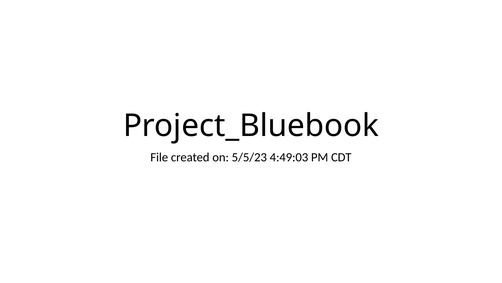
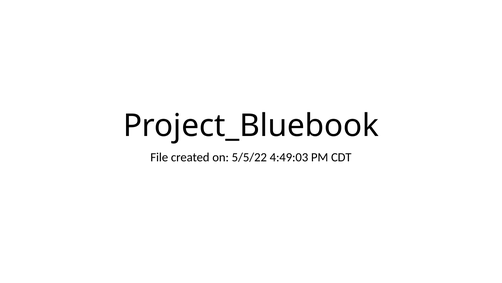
5/5/23: 5/5/23 -> 5/5/22 (249, 157)
